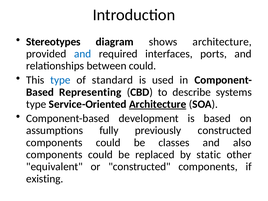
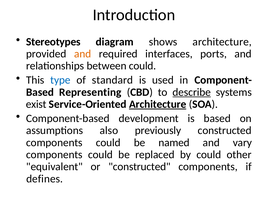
and colour: blue -> orange (83, 54)
describe underline: none -> present (192, 92)
type: type -> exist (36, 104)
fully: fully -> also (109, 130)
classes: classes -> named (174, 143)
also: also -> vary (242, 143)
by static: static -> could (209, 155)
existing: existing -> defines (45, 179)
